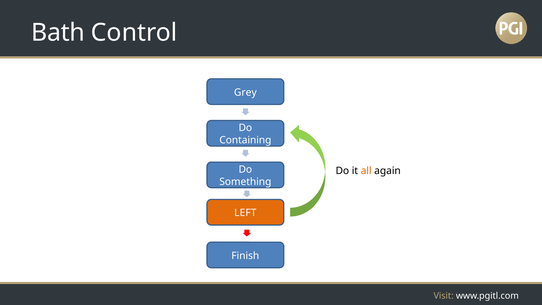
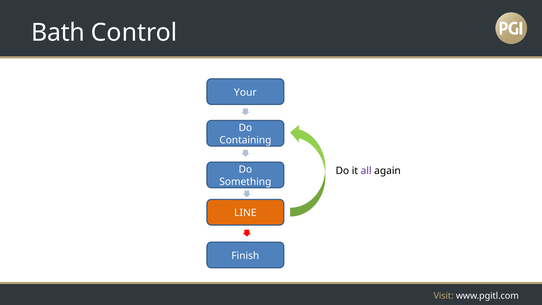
Grey: Grey -> Your (245, 92)
all colour: orange -> purple (366, 171)
LEFT: LEFT -> LINE (245, 213)
